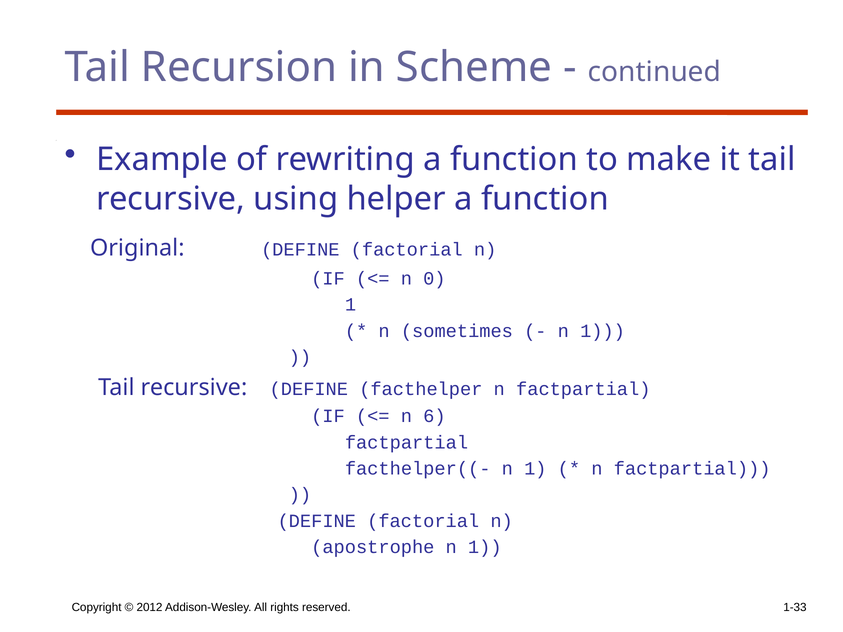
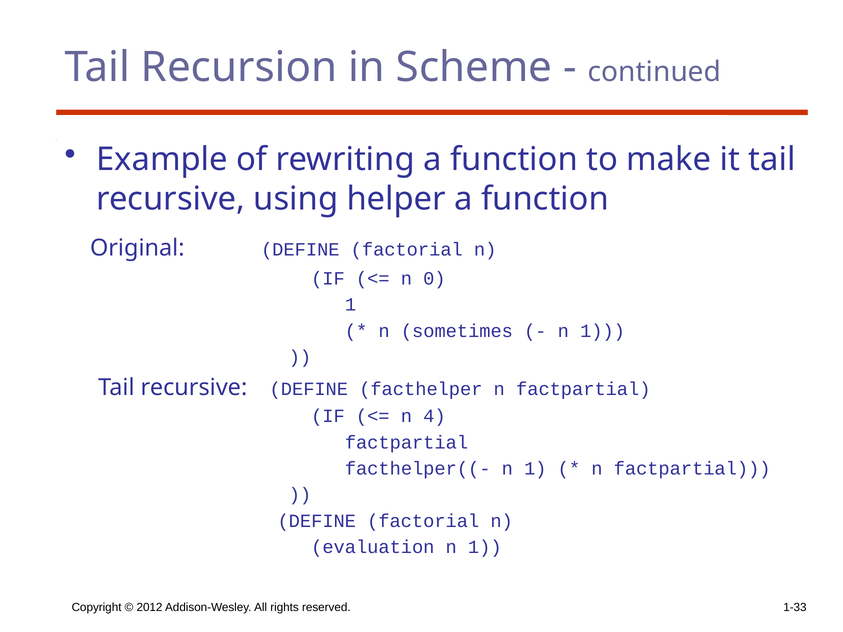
6: 6 -> 4 (434, 416)
apostrophe: apostrophe -> evaluation (373, 547)
